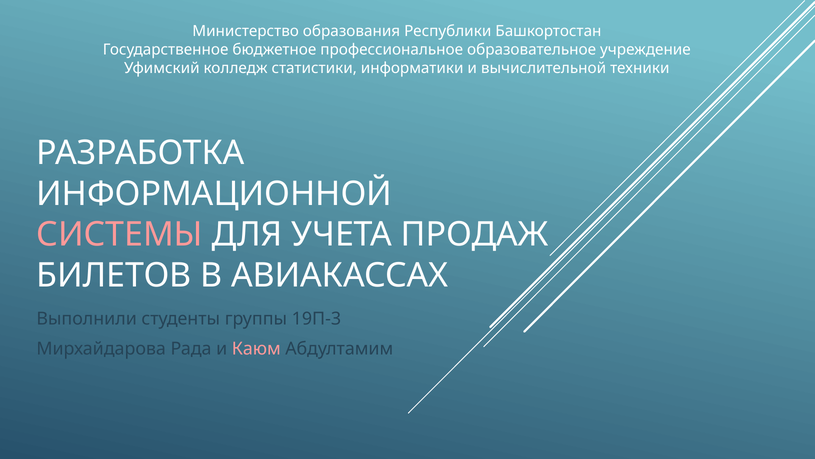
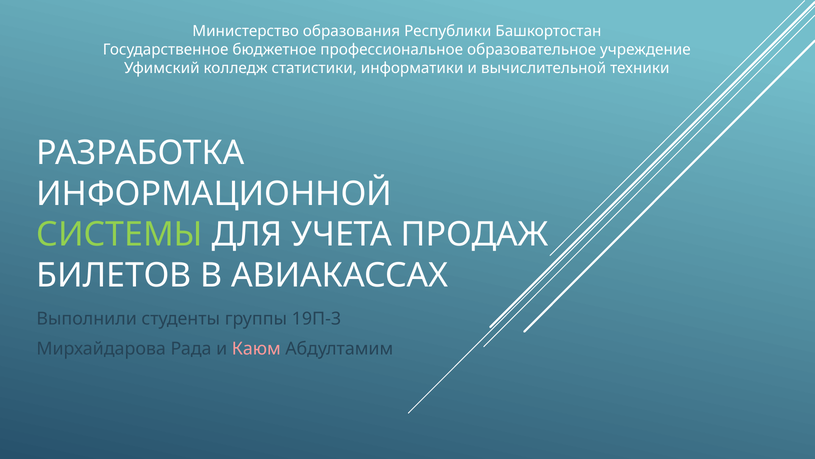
СИСТЕМЫ colour: pink -> light green (120, 234)
